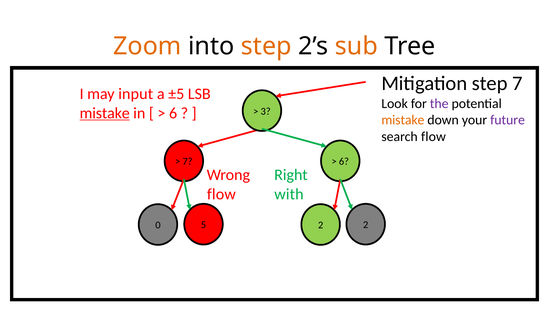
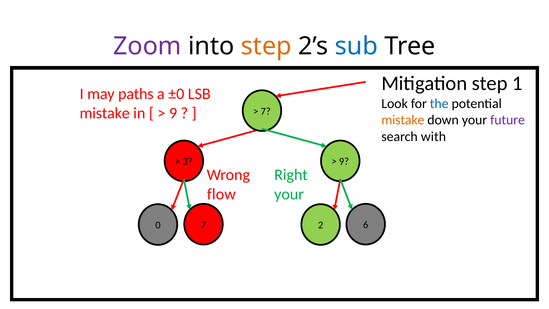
Zoom colour: orange -> purple (147, 46)
sub colour: orange -> blue (356, 46)
step 7: 7 -> 1 (517, 83)
input: input -> paths (136, 94)
±5: ±5 -> ±0 (176, 94)
the colour: purple -> blue (439, 103)
mistake underline: present -> none (105, 113)
6: 6 -> 9 (173, 113)
3: 3 -> 7 (266, 111)
search flow: flow -> with (433, 136)
7: 7 -> 3 (188, 161)
6: 6 -> 9 (344, 161)
with: with -> your (289, 194)
0 5: 5 -> 7 (203, 225)
2 2: 2 -> 6 (366, 225)
